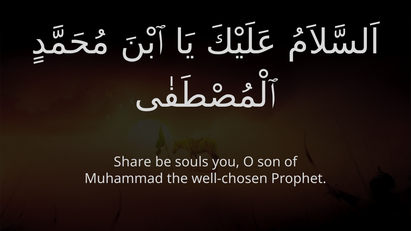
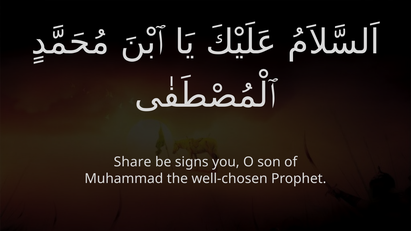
souls: souls -> signs (192, 162)
